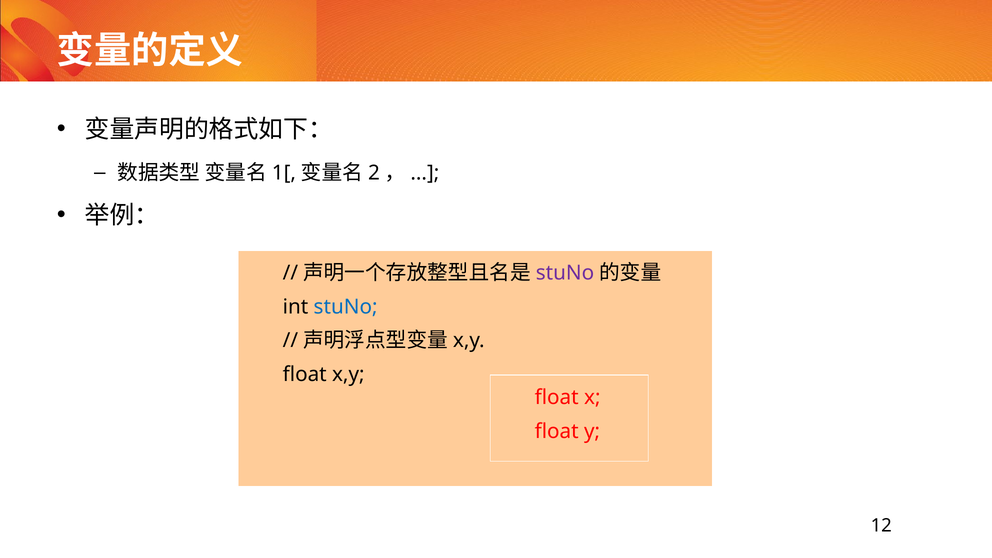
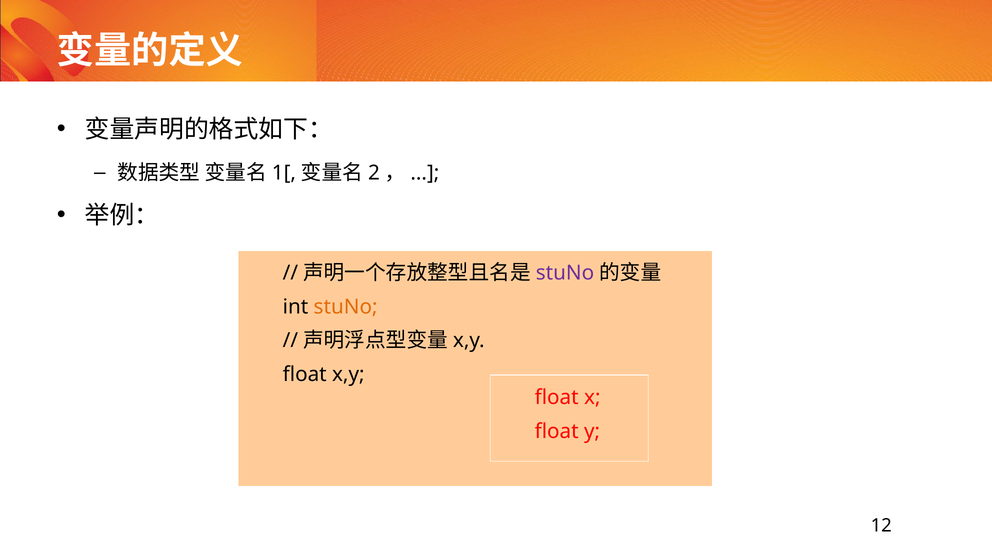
stuNo colour: blue -> orange (346, 307)
